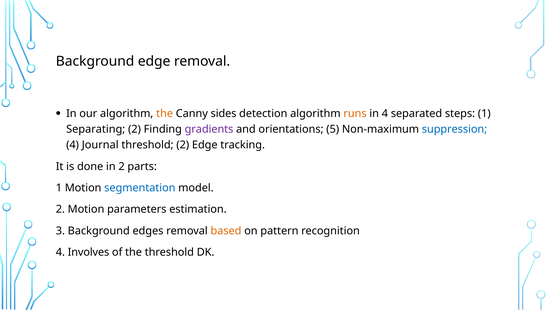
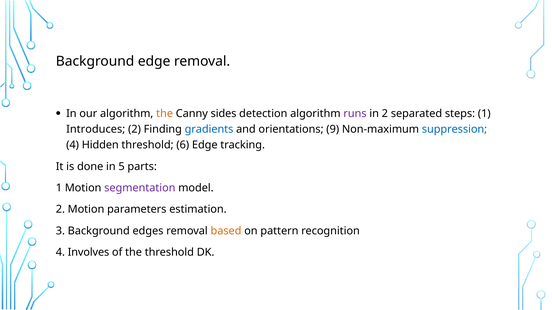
runs colour: orange -> purple (355, 114)
in 4: 4 -> 2 (385, 114)
Separating: Separating -> Introduces (96, 130)
gradients colour: purple -> blue (209, 130)
5: 5 -> 9 (333, 130)
Journal: Journal -> Hidden (100, 145)
threshold 2: 2 -> 6 (183, 145)
in 2: 2 -> 5 (122, 167)
segmentation colour: blue -> purple (140, 188)
